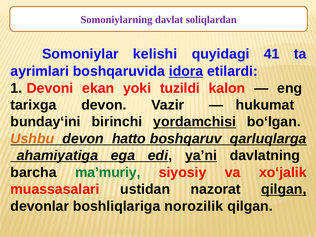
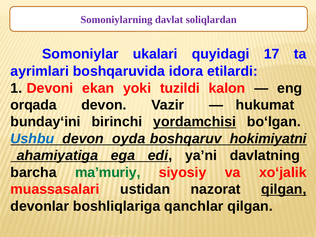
kelishi: kelishi -> ukalari (155, 54)
41: 41 -> 17 (272, 54)
idora underline: present -> none (186, 71)
tarixga: tarixga -> orqada (34, 105)
Ushbu colour: orange -> blue (32, 139)
hatto: hatto -> oyda (129, 139)
qarluqlarga: qarluqlarga -> hokimiyatni (268, 139)
ya’ni underline: present -> none (201, 156)
norozilik: norozilik -> qanchlar (194, 206)
